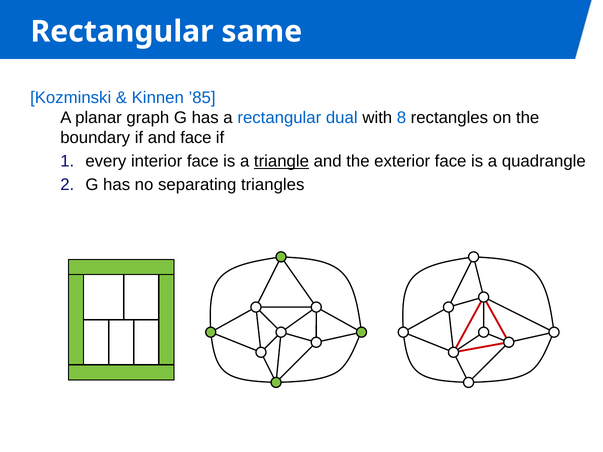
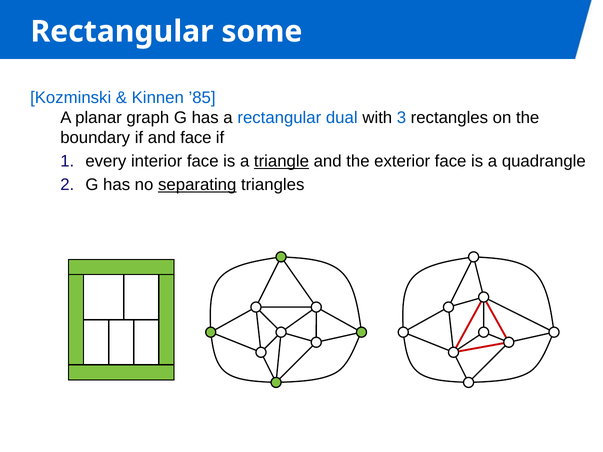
same: same -> some (262, 32)
8: 8 -> 3 (402, 118)
separating underline: none -> present (197, 185)
